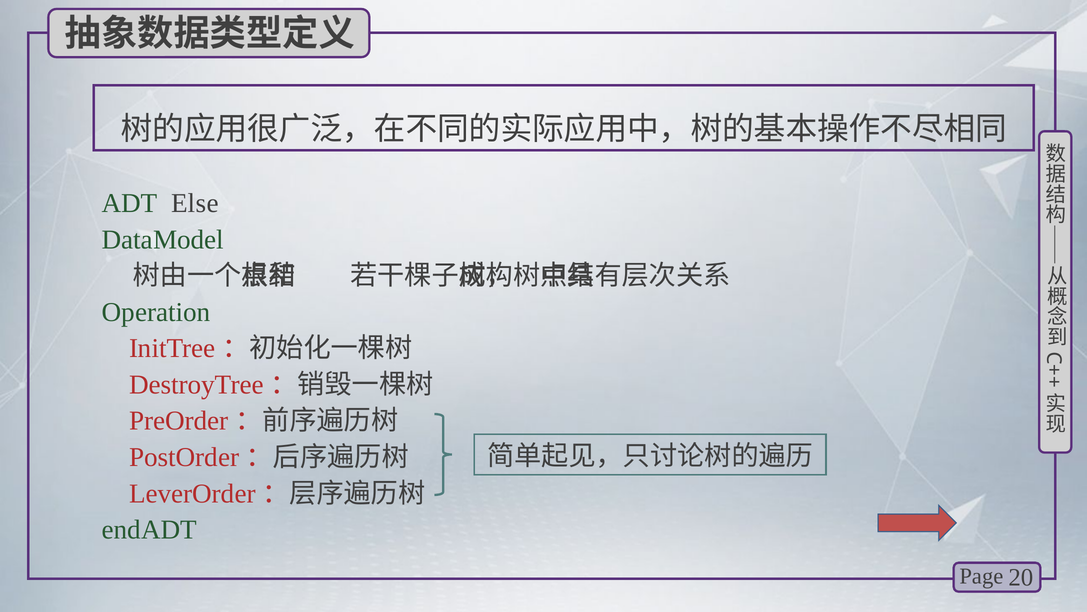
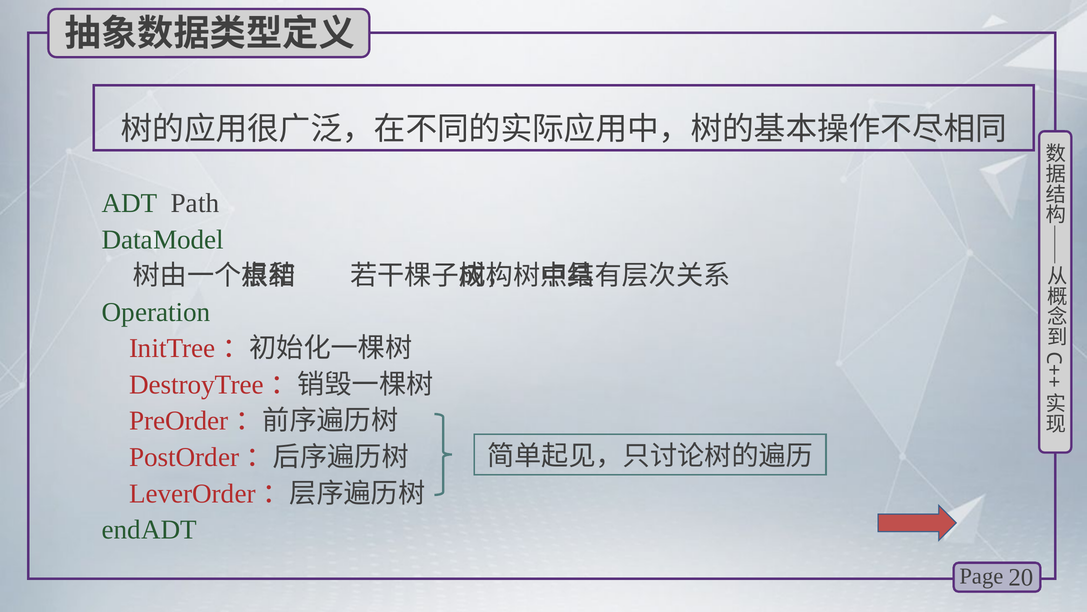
Else: Else -> Path (195, 203)
